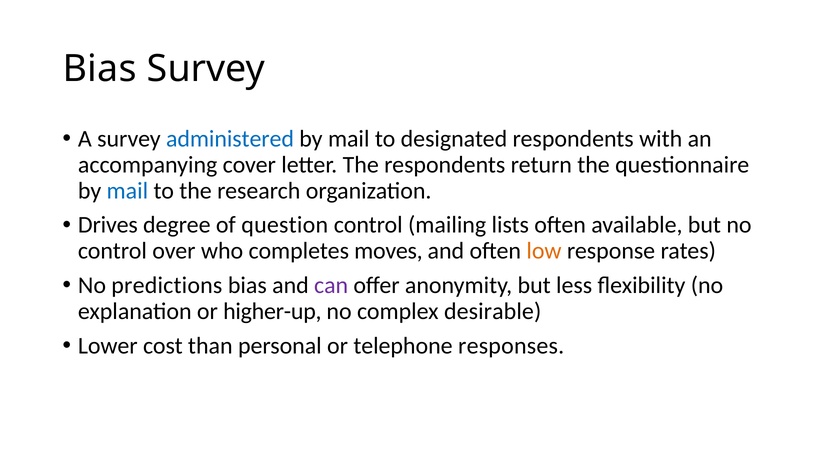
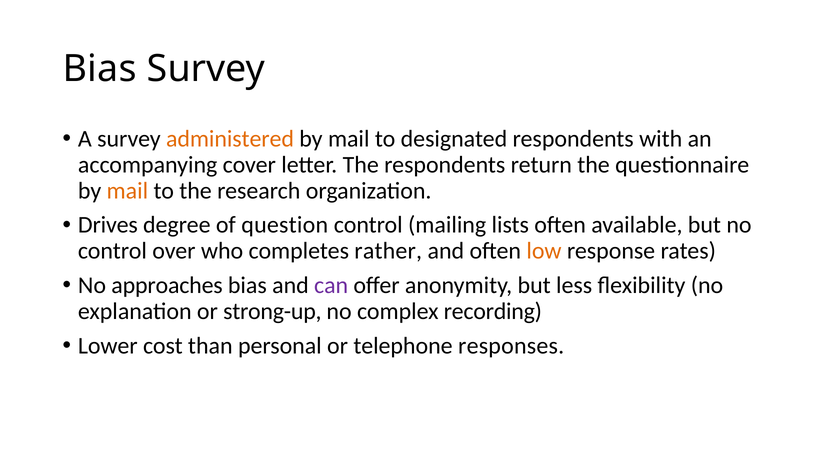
administered colour: blue -> orange (230, 139)
mail colour: blue -> orange (127, 191)
moves: moves -> rather (388, 251)
predictions: predictions -> approaches (167, 285)
higher-up: higher-up -> strong-up (272, 311)
desirable: desirable -> recording (493, 311)
